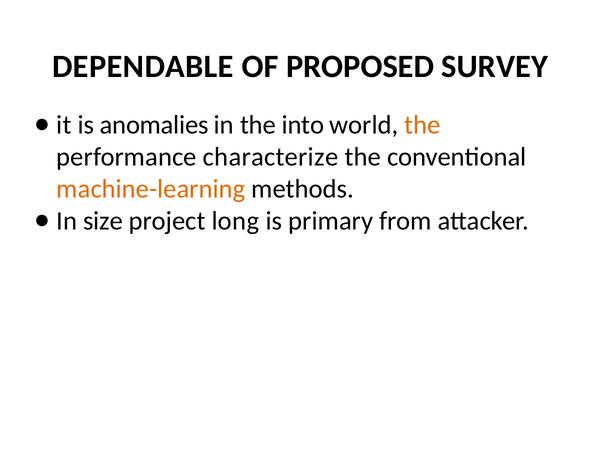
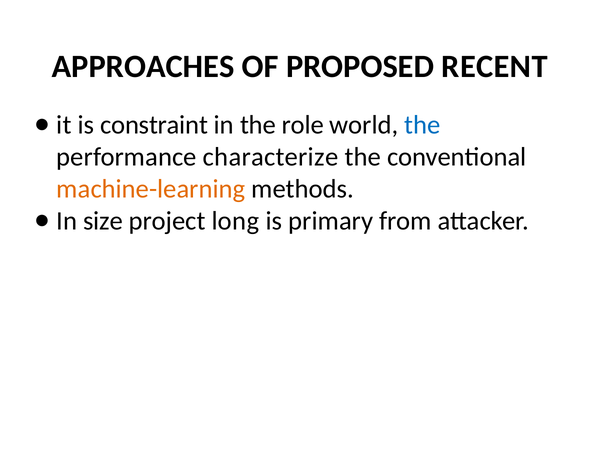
DEPENDABLE: DEPENDABLE -> APPROACHES (143, 67)
SURVEY: SURVEY -> RECENT (495, 67)
anomalies: anomalies -> constraint (154, 125)
into: into -> role (303, 125)
the colour: orange -> blue (422, 125)
